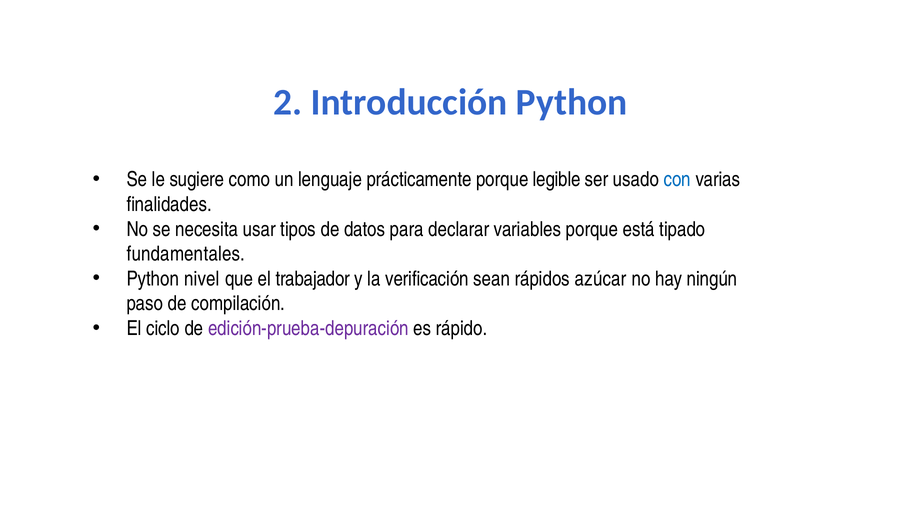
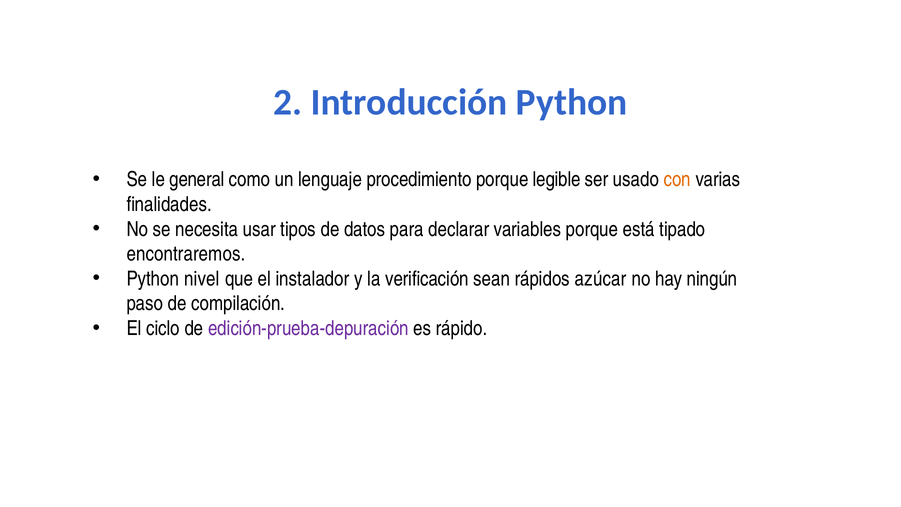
sugiere: sugiere -> general (197, 180)
prácticamente: prácticamente -> procedimiento (419, 180)
con colour: blue -> orange (677, 180)
fundamentales: fundamentales -> encontraremos (186, 254)
trabajador: trabajador -> instalador (313, 279)
